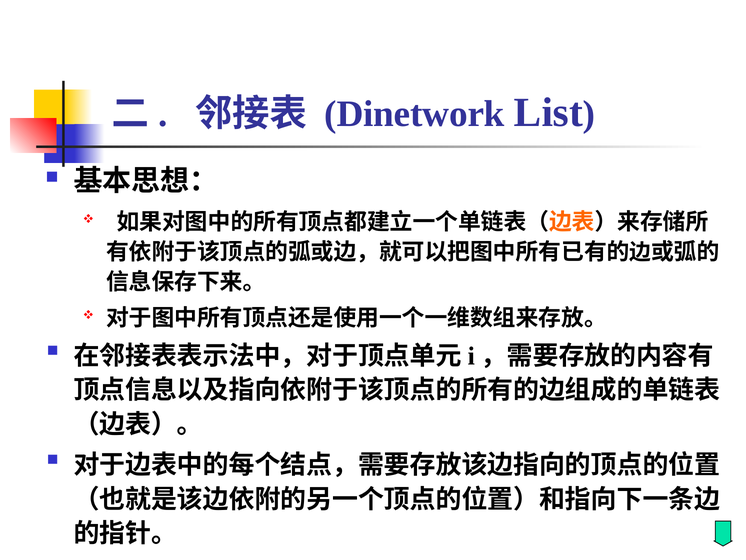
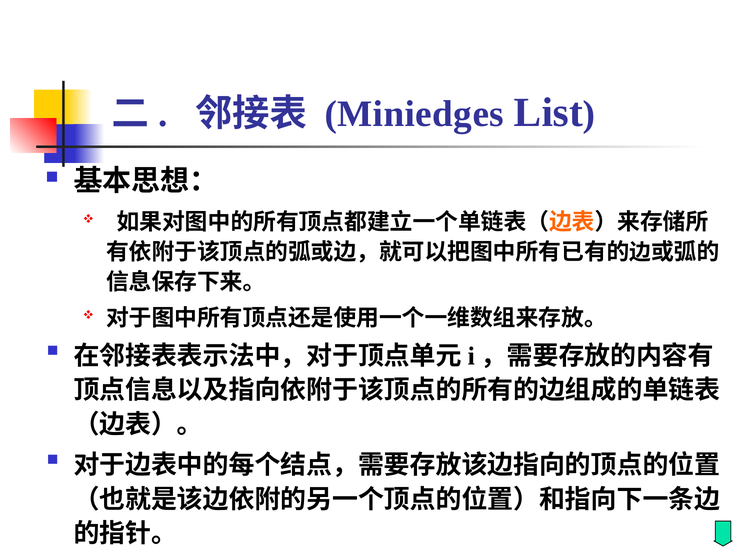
Dinetwork: Dinetwork -> Miniedges (414, 114)
